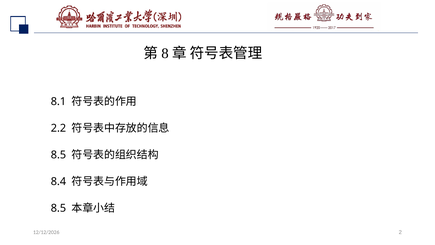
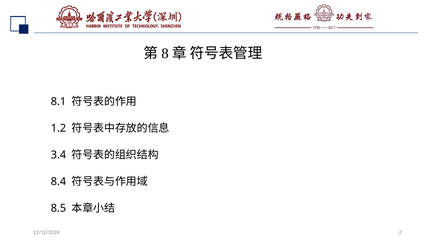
2.2: 2.2 -> 1.2 (58, 128)
8.5: 8.5 -> 3.4 (58, 155)
